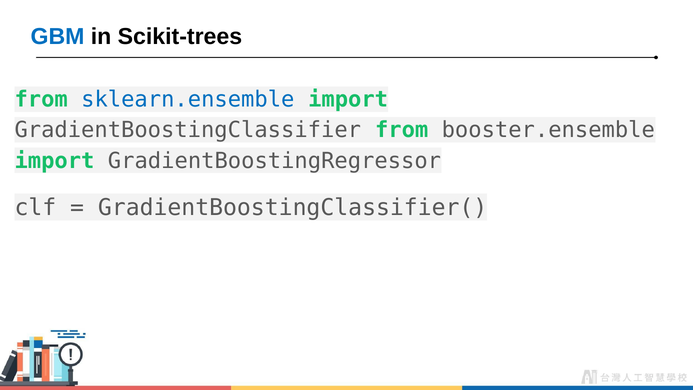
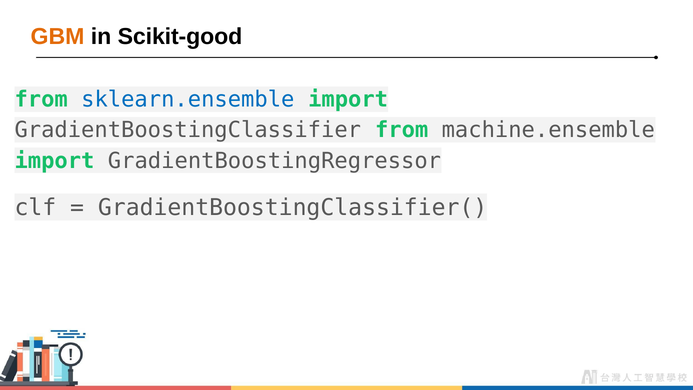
GBM colour: blue -> orange (58, 37)
Scikit-trees: Scikit-trees -> Scikit-good (180, 37)
booster.ensemble: booster.ensemble -> machine.ensemble (548, 130)
